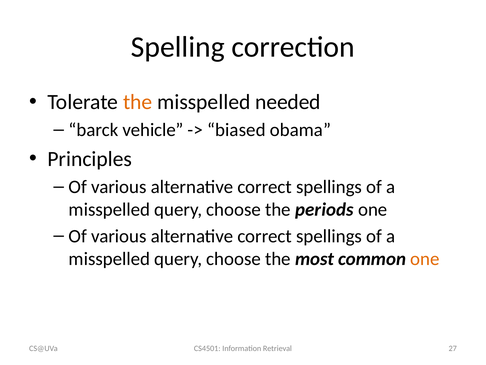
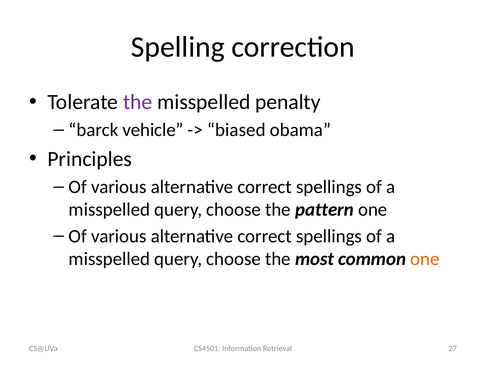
the colour: orange -> purple (138, 102)
needed: needed -> penalty (288, 102)
periods: periods -> pattern (325, 209)
